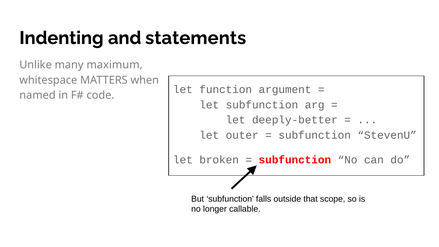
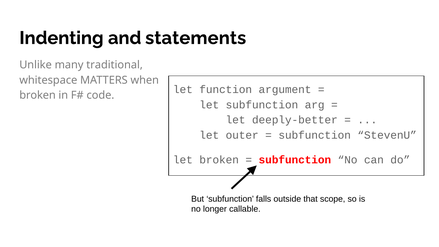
maximum: maximum -> traditional (115, 65)
named: named -> broken (38, 95)
